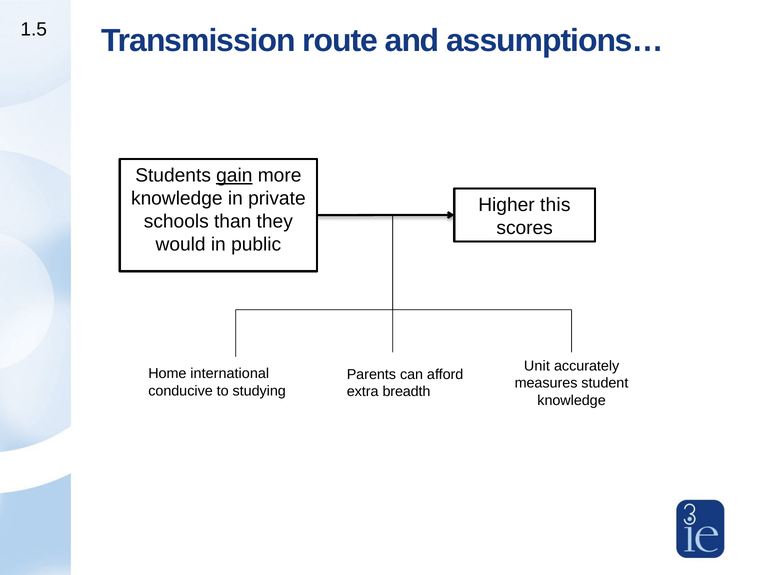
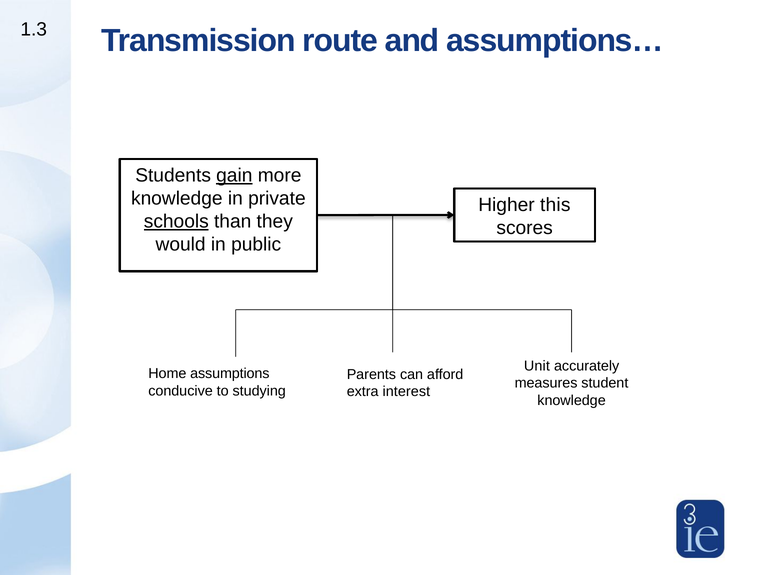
1.5: 1.5 -> 1.3 (34, 30)
schools underline: none -> present (176, 222)
international: international -> assumptions (230, 374)
breadth: breadth -> interest (406, 392)
